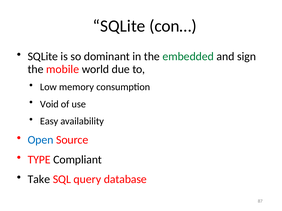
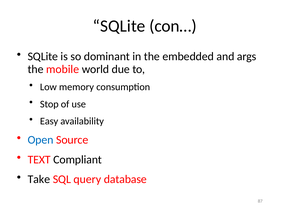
embedded colour: green -> black (188, 57)
sign: sign -> args (247, 57)
Void: Void -> Stop (49, 104)
TYPE: TYPE -> TEXT (39, 160)
